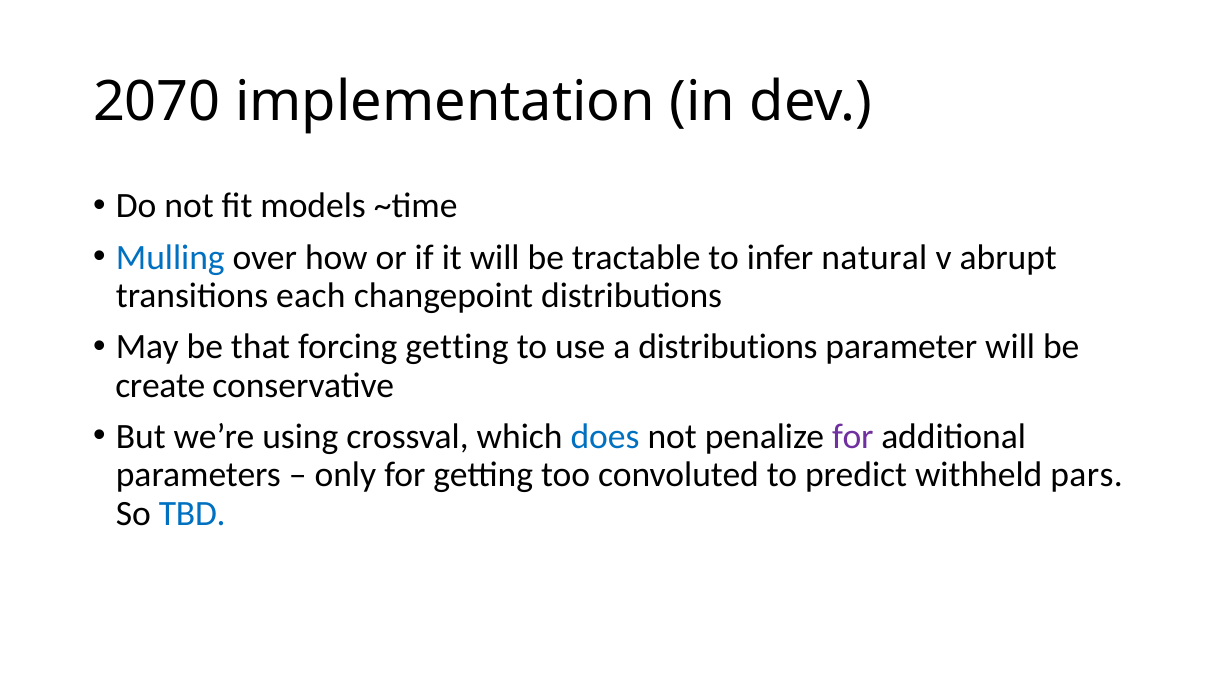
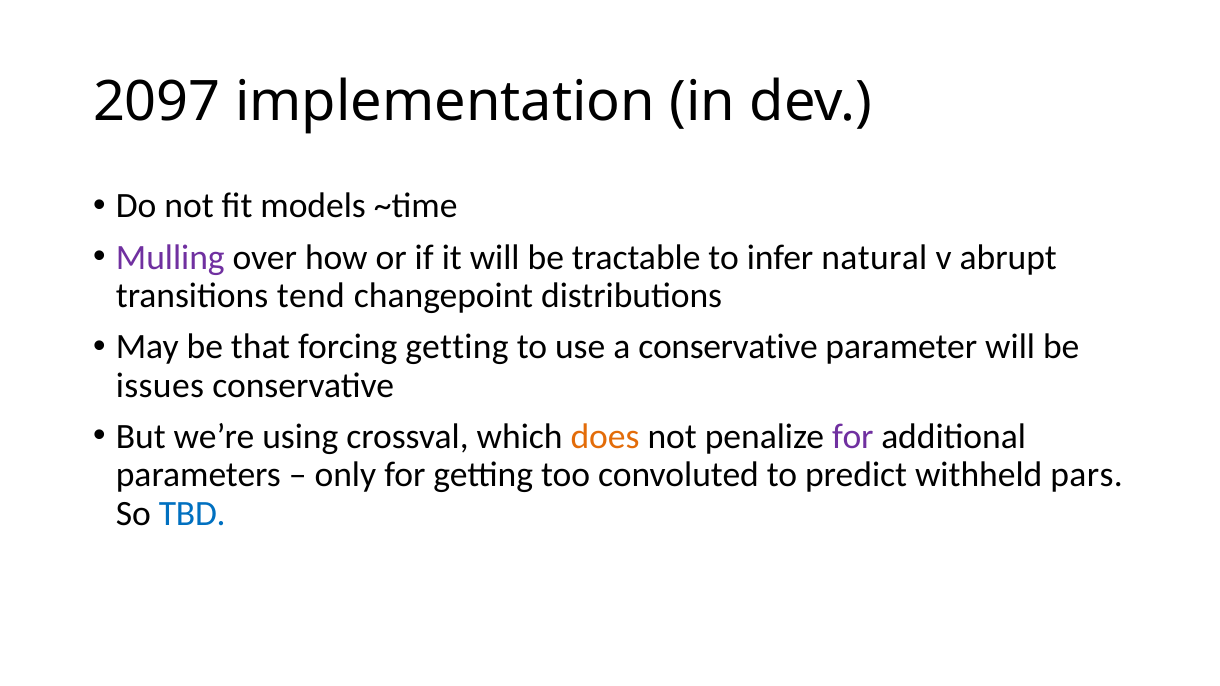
2070: 2070 -> 2097 (157, 102)
Mulling colour: blue -> purple (170, 257)
each: each -> tend (311, 296)
a distributions: distributions -> conservative (728, 347)
create: create -> issues (160, 385)
does colour: blue -> orange (605, 437)
